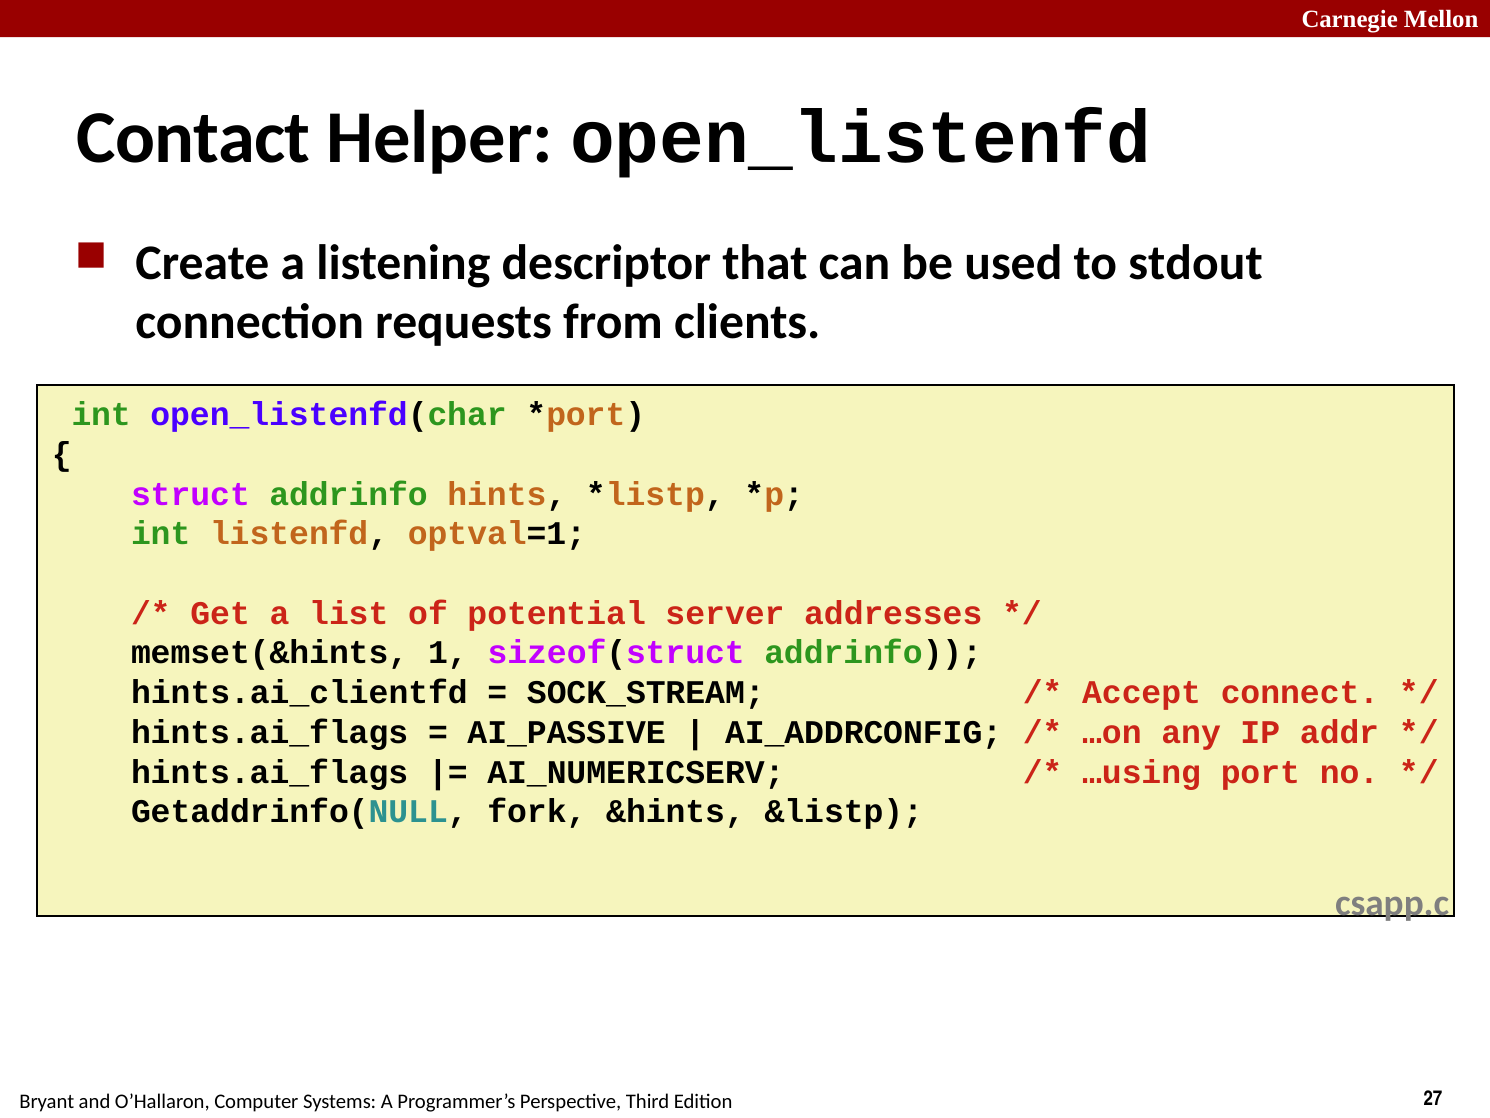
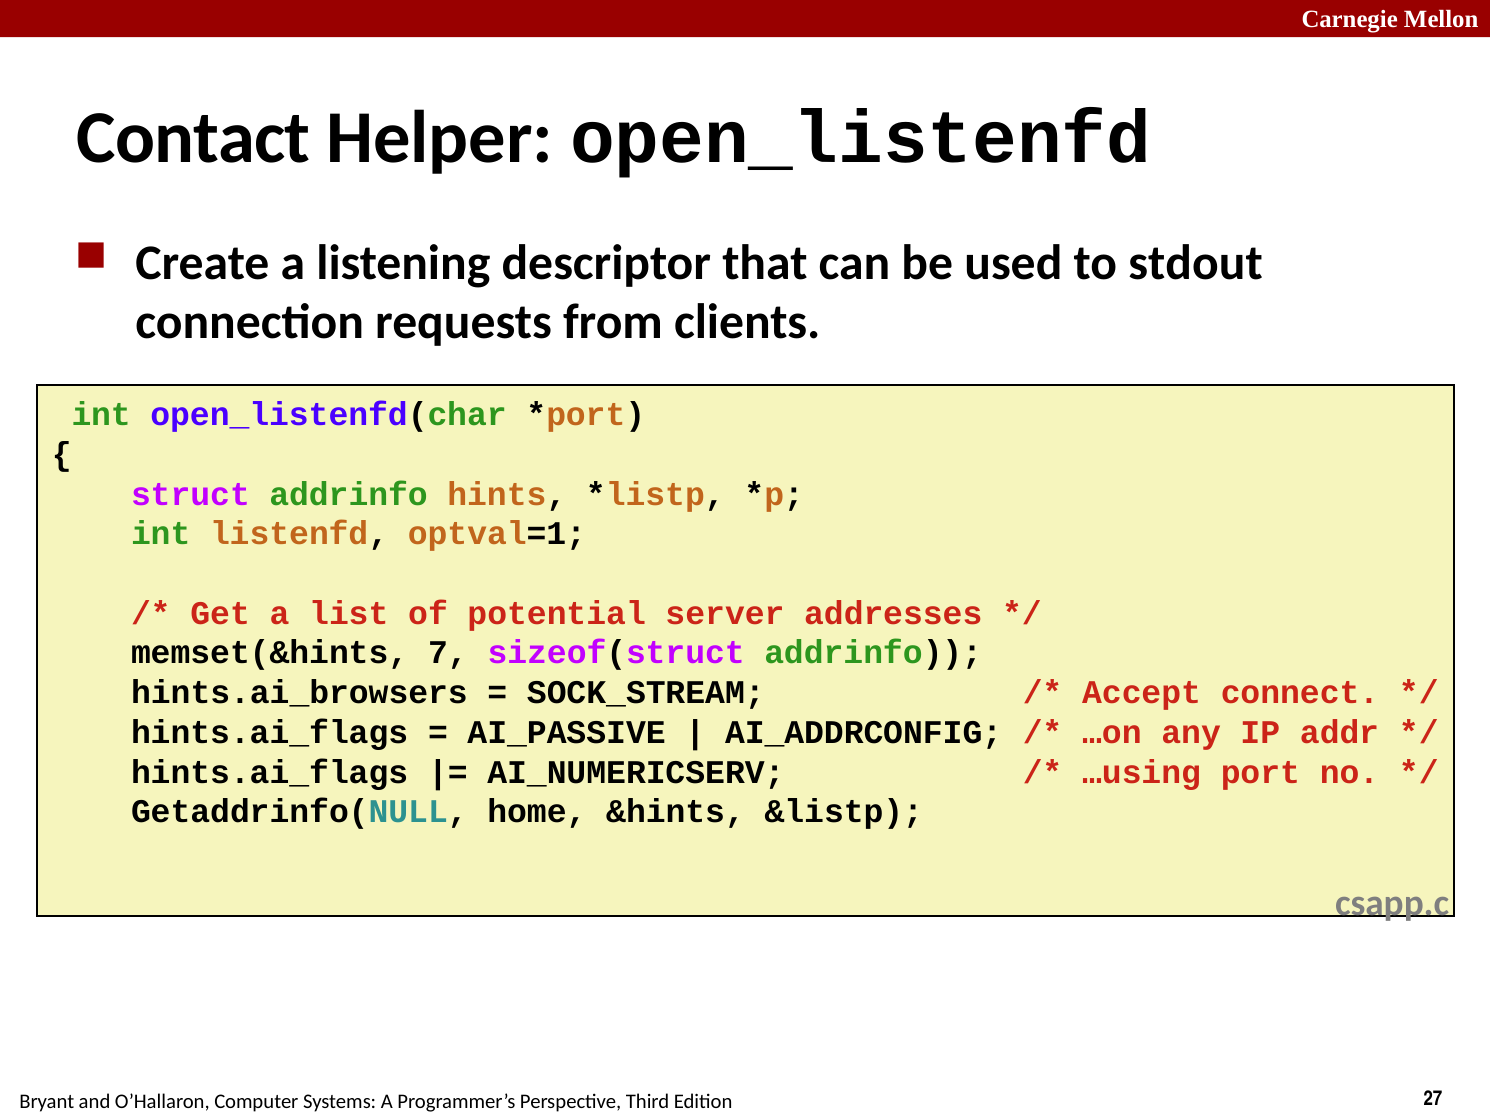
1: 1 -> 7 (448, 653)
hints.ai_clientfd: hints.ai_clientfd -> hints.ai_browsers (299, 692)
fork: fork -> home (537, 812)
